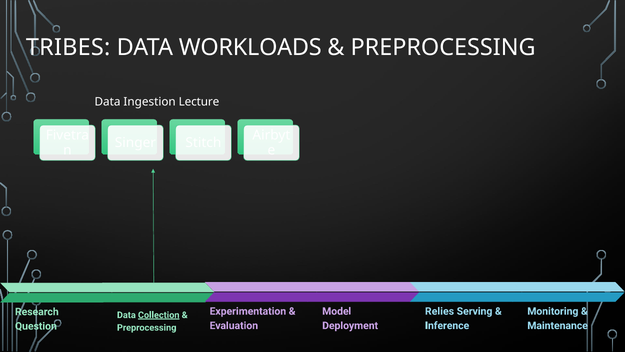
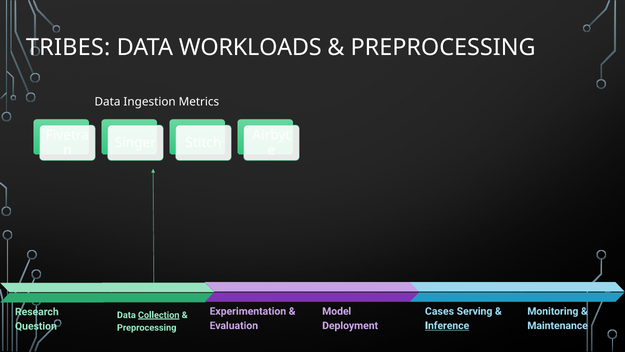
Lecture: Lecture -> Metrics (199, 102)
Relies: Relies -> Cases (440, 311)
Inference underline: none -> present (447, 325)
